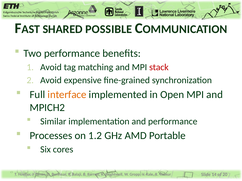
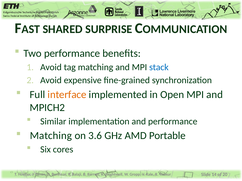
POSSIBLE: POSSIBLE -> SURPRISE (109, 29)
stack colour: red -> blue (159, 67)
Processes: Processes -> Matching (51, 136)
1.2: 1.2 -> 3.6 (95, 136)
